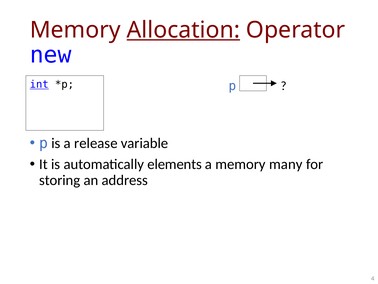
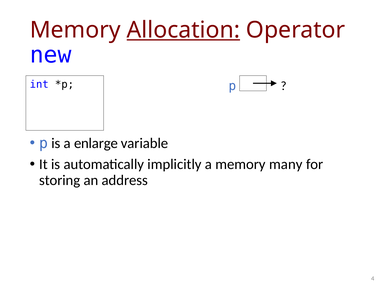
int underline: present -> none (39, 84)
release: release -> enlarge (96, 143)
elements: elements -> implicitly (175, 164)
